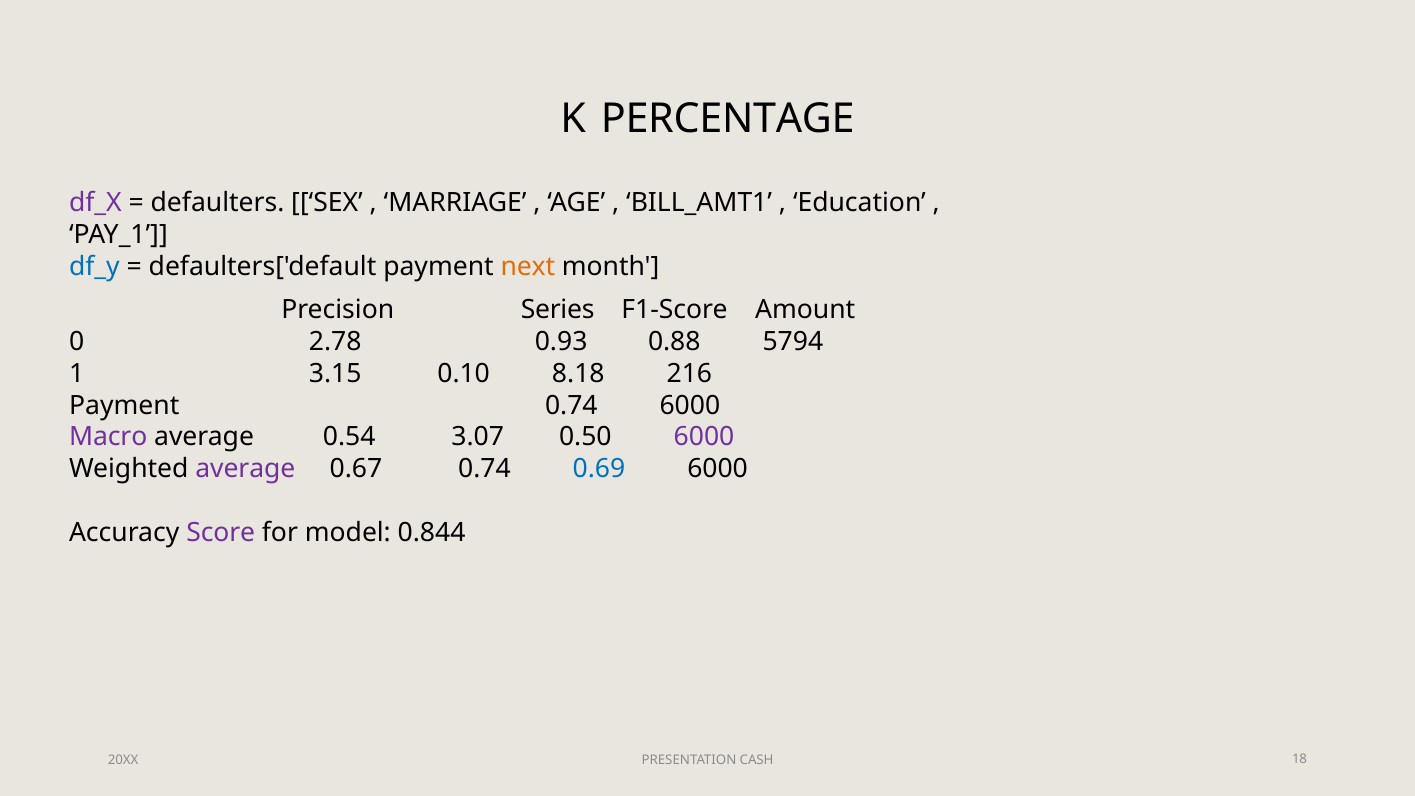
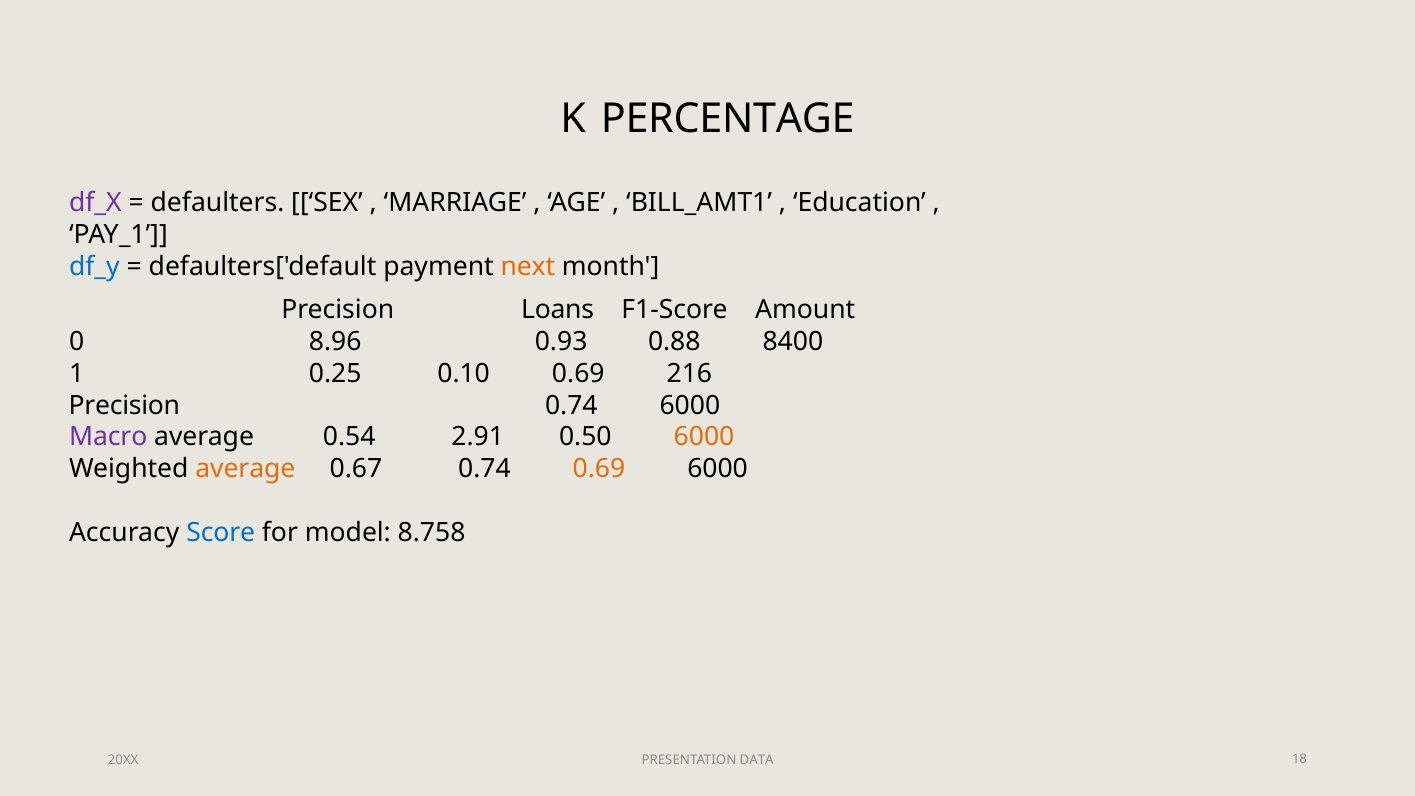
Series: Series -> Loans (558, 310)
2.78: 2.78 -> 8.96 (335, 342)
5794: 5794 -> 8400 (793, 342)
3.15: 3.15 -> 0.25 (335, 373)
0.10 8.18: 8.18 -> 0.69 (578, 373)
Payment: Payment -> Precision (124, 405)
3.07: 3.07 -> 2.91 (478, 437)
6000 colour: purple -> orange (704, 437)
average colour: purple -> orange (245, 469)
0.69 colour: blue -> orange (599, 469)
Score colour: purple -> blue (221, 533)
0.844: 0.844 -> 8.758 (432, 533)
CASH: CASH -> DATA (757, 760)
